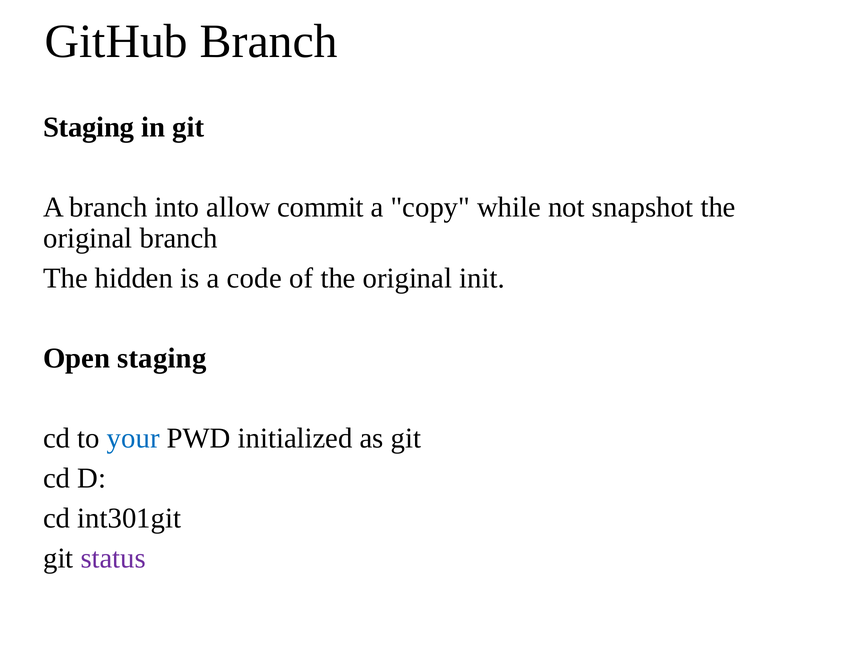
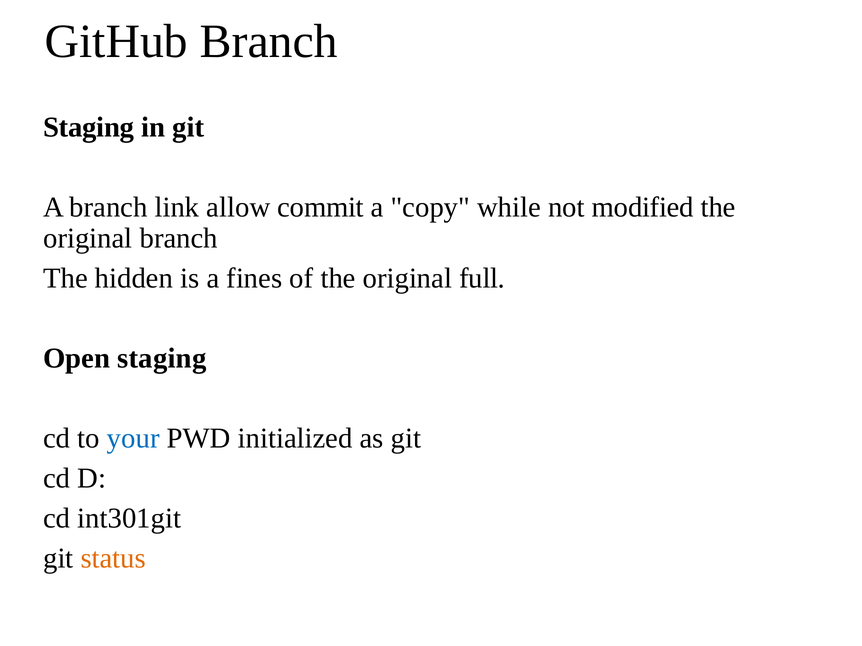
into: into -> link (177, 207)
snapshot: snapshot -> modified (643, 207)
code: code -> fines (254, 278)
init: init -> full (482, 278)
status colour: purple -> orange (113, 559)
